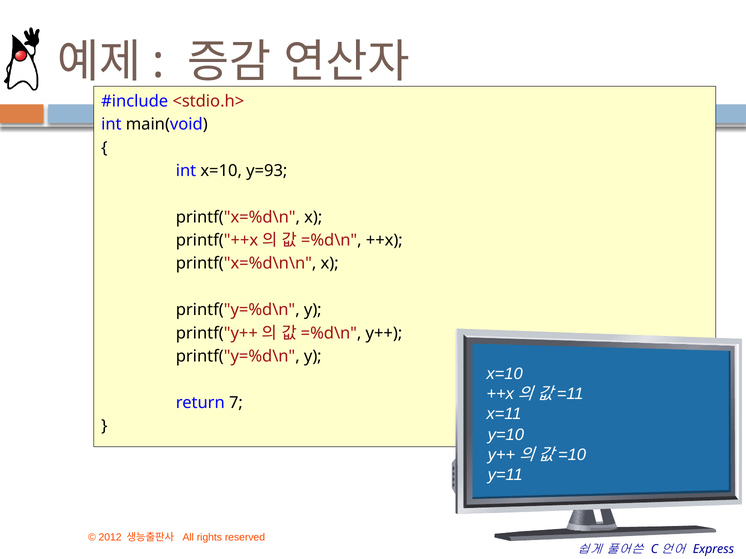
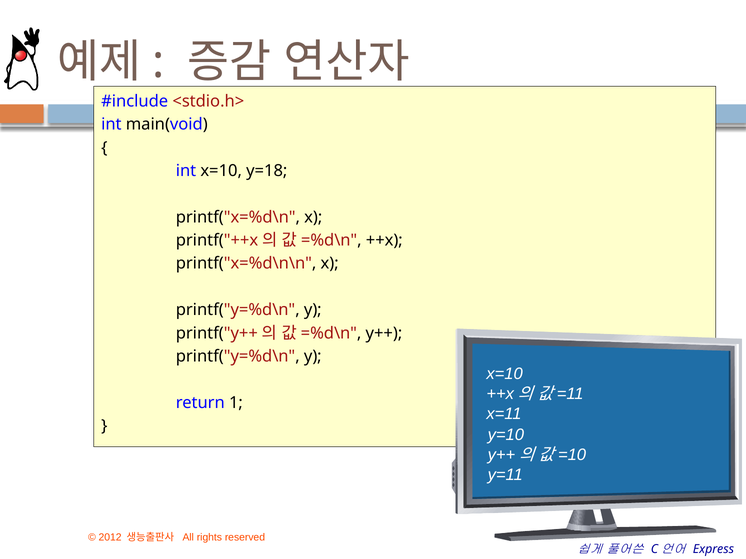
y=93: y=93 -> y=18 (267, 171)
7: 7 -> 1 (236, 403)
